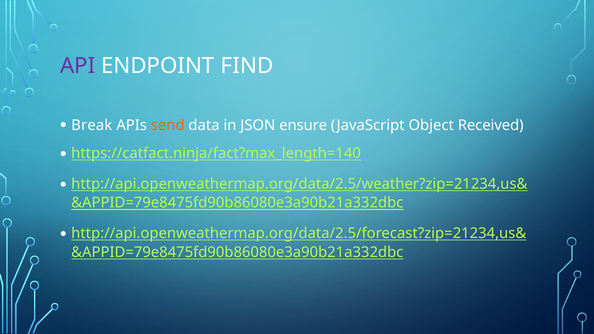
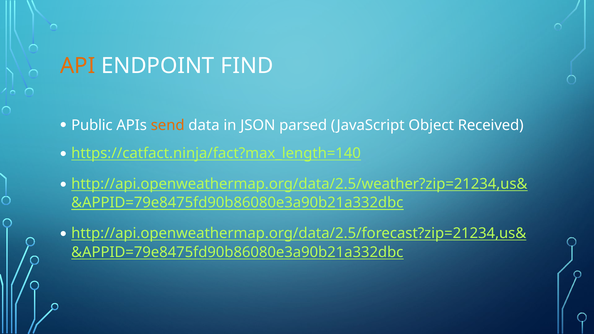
API colour: purple -> orange (78, 66)
Break: Break -> Public (92, 125)
ensure: ensure -> parsed (303, 125)
